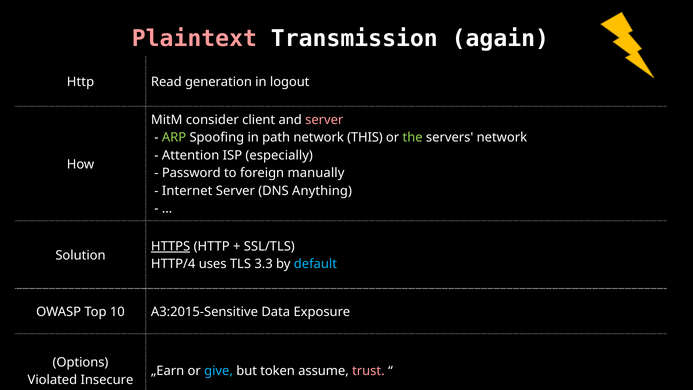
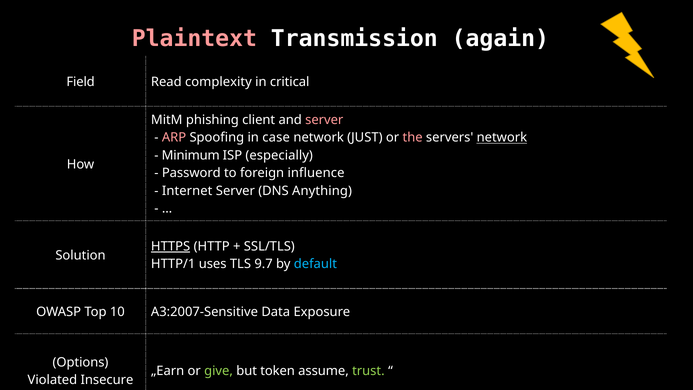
Http: Http -> Field (81, 82)
generation: generation -> complexity (218, 82)
logout: logout -> critical (290, 82)
consider: consider -> phishing (212, 120)
ARP colour: light green -> pink (174, 138)
path: path -> case (276, 138)
THIS: THIS -> JUST (365, 138)
the colour: light green -> pink (413, 138)
network underline: none -> present (502, 138)
Attention: Attention -> Minimum (191, 155)
manually: manually -> influence (316, 173)
HTTP/4: HTTP/4 -> HTTP/1 (173, 264)
3.3: 3.3 -> 9.7 (264, 264)
A3:2015-Sensitive: A3:2015-Sensitive -> A3:2007-Sensitive (204, 312)
give colour: light blue -> light green (219, 371)
trust colour: pink -> light green (368, 371)
